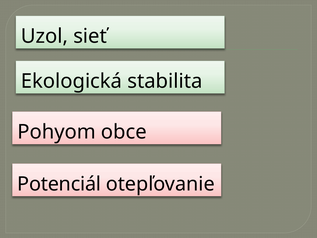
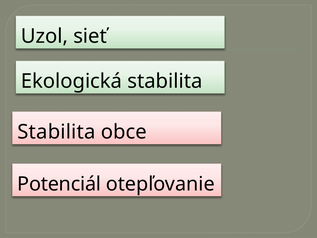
Pohyom: Pohyom -> Stabilita (56, 132)
